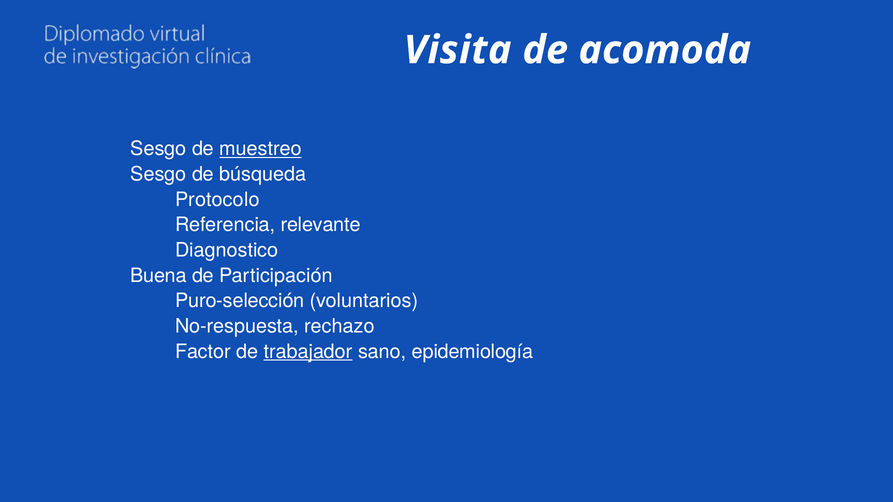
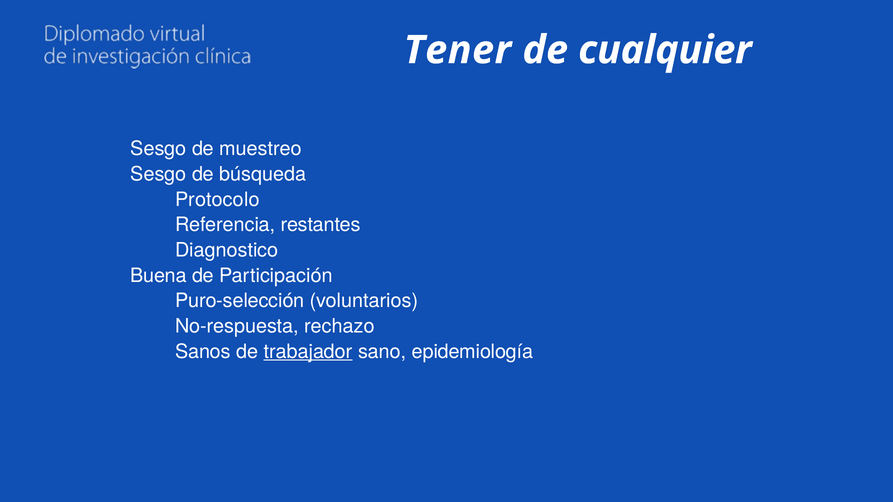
Visita: Visita -> Tener (457, 50)
acomoda: acomoda -> cualquier (665, 50)
muestreo underline: present -> none (261, 149)
relevante: relevante -> restantes (321, 225)
Factor: Factor -> Sanos (203, 352)
